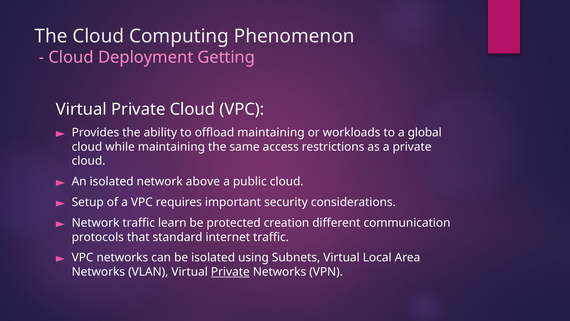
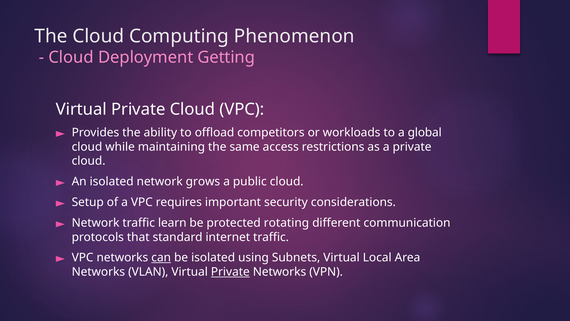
offload maintaining: maintaining -> competitors (271, 132)
above: above -> grows (203, 181)
creation: creation -> rotating (286, 223)
can underline: none -> present (161, 257)
